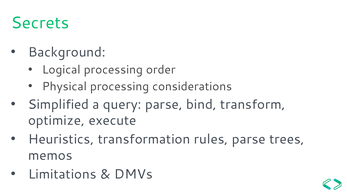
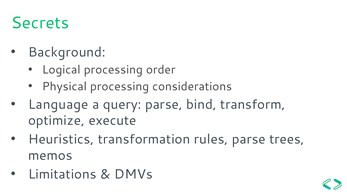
Simplified: Simplified -> Language (58, 105)
